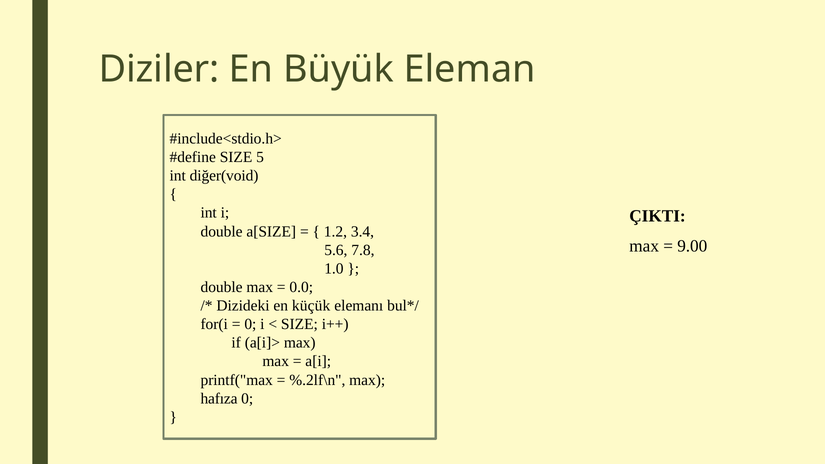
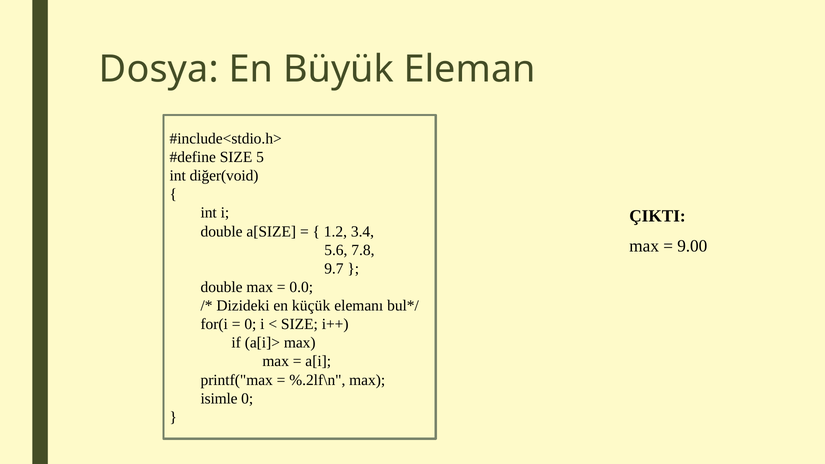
Diziler: Diziler -> Dosya (159, 69)
1.0: 1.0 -> 9.7 (334, 269)
hafıza: hafıza -> isimle (219, 399)
